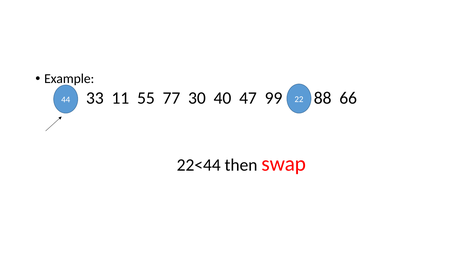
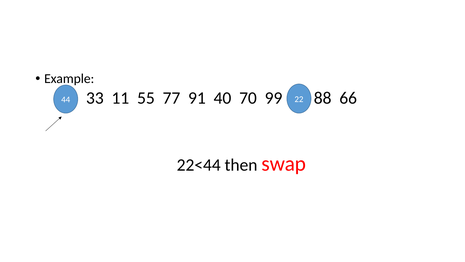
30: 30 -> 91 (197, 98)
47: 47 -> 70 (248, 98)
